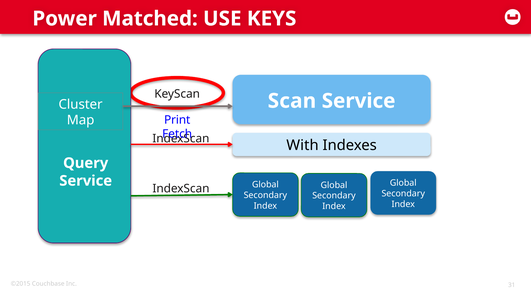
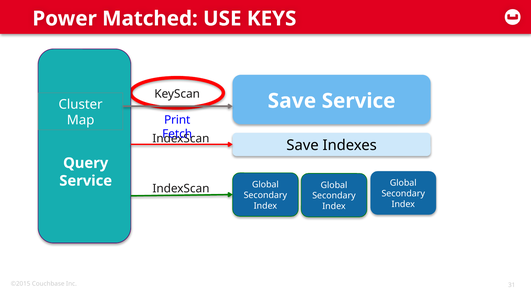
Scan: Scan -> Save (292, 101)
With: With -> Save (303, 145)
